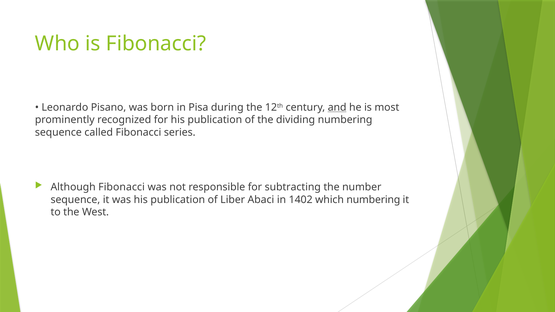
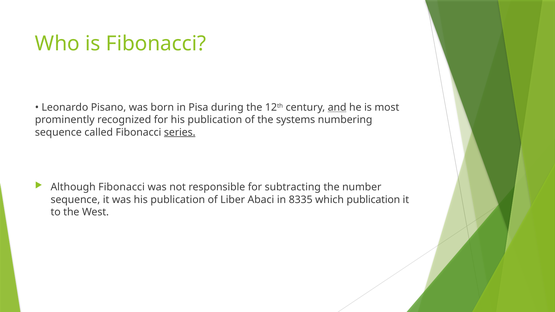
dividing: dividing -> systems (296, 120)
series underline: none -> present (180, 132)
1402: 1402 -> 8335 (301, 200)
which numbering: numbering -> publication (373, 200)
